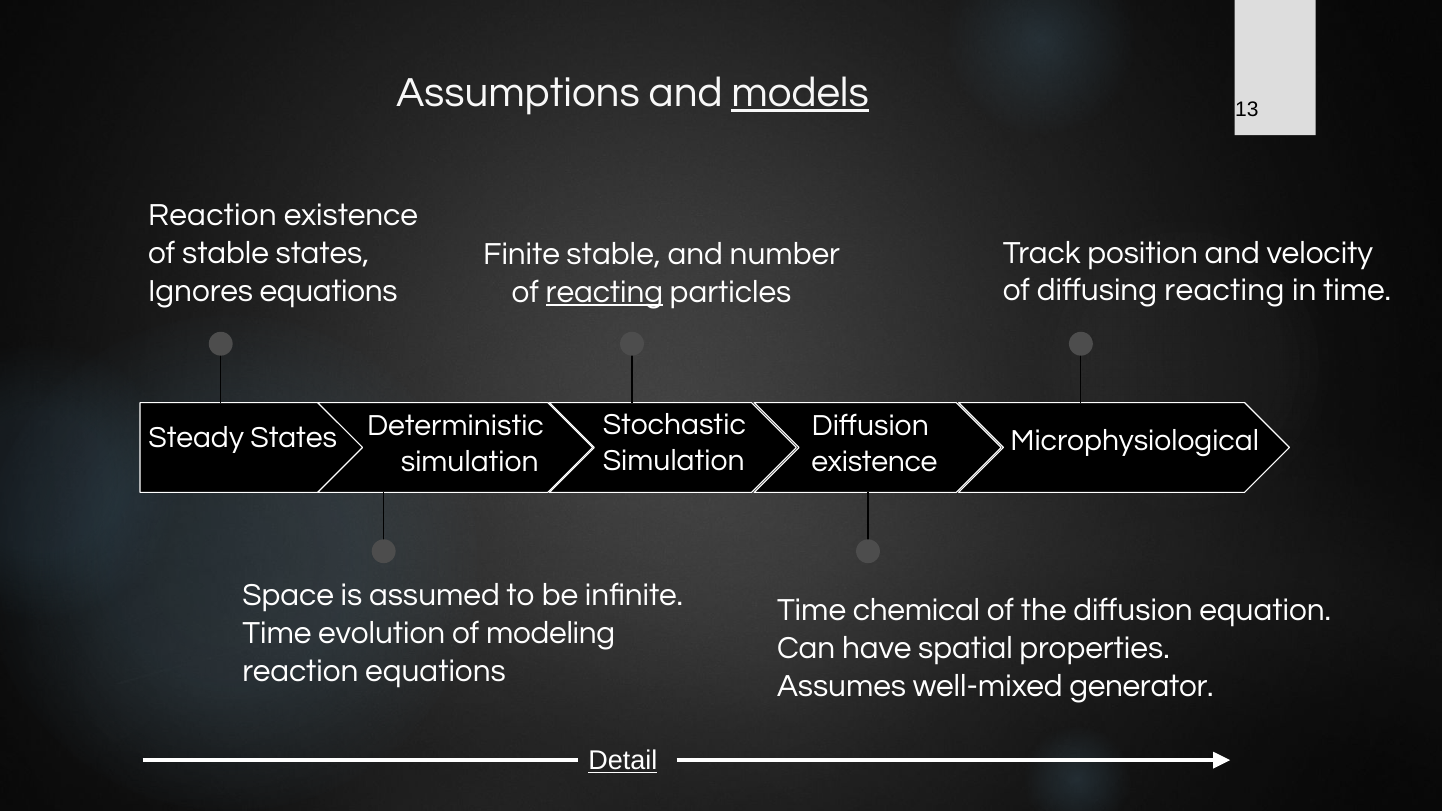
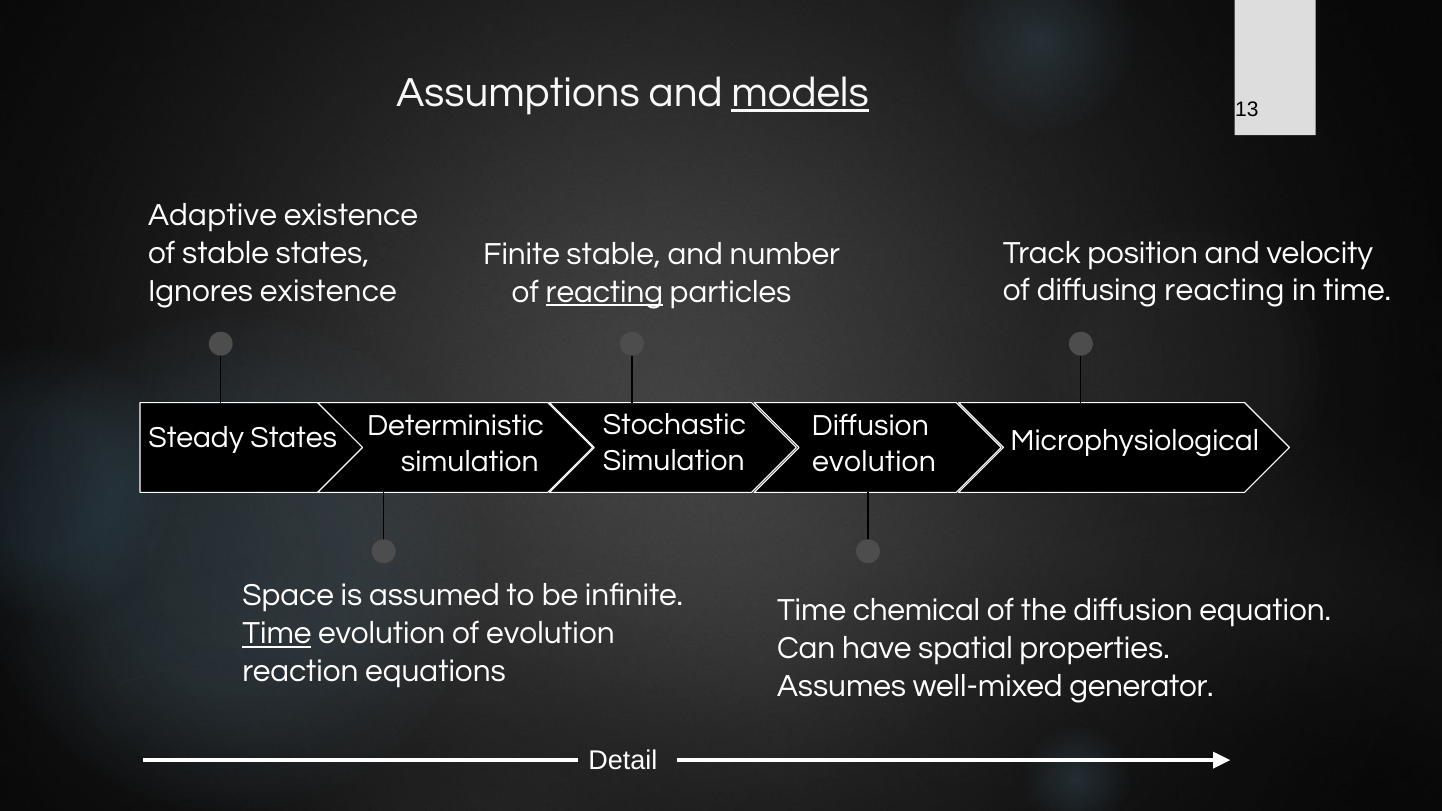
Reaction: Reaction -> Adaptive (212, 215)
Ignores equations: equations -> existence (328, 291)
existence: existence -> evolution (874, 462)
Time underline: none -> present (277, 633)
of modeling: modeling -> evolution (550, 633)
Detail underline: present -> none (623, 761)
